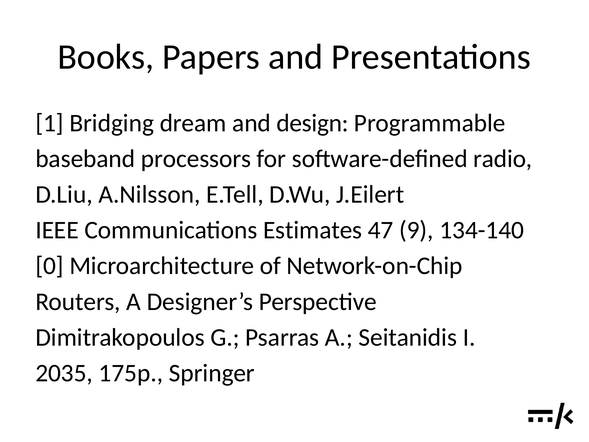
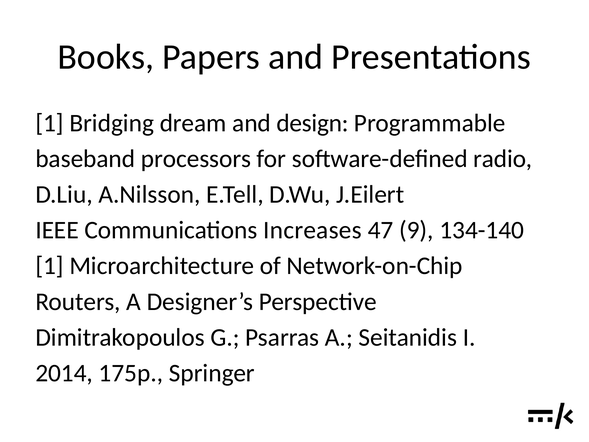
Estimates: Estimates -> Increases (312, 230)
0: 0 -> 1 (49, 266)
2035: 2035 -> 2014 (64, 373)
